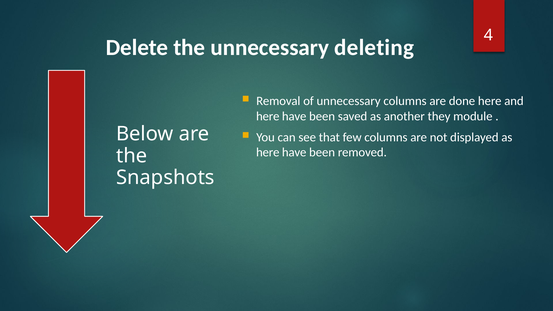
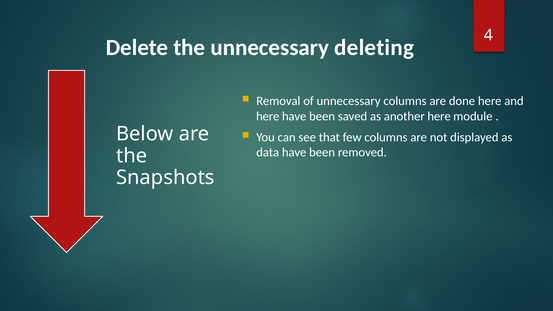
another they: they -> here (439, 116)
here: here -> data (268, 152)
